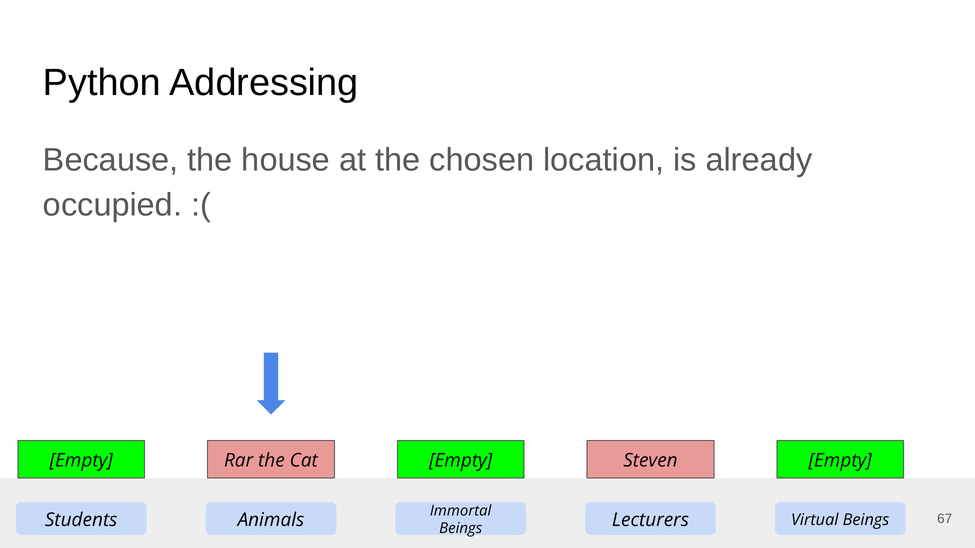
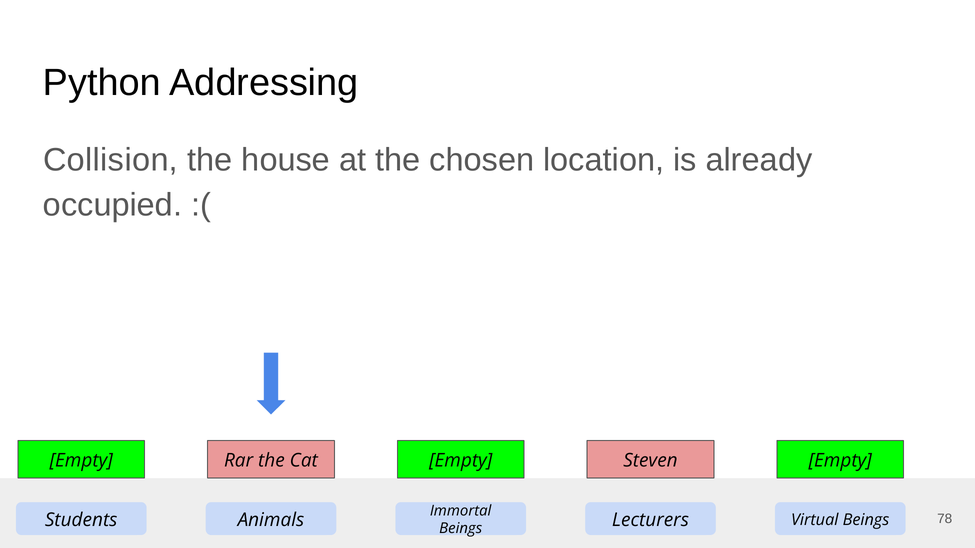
Because: Because -> Collision (111, 160)
67: 67 -> 78 (945, 519)
